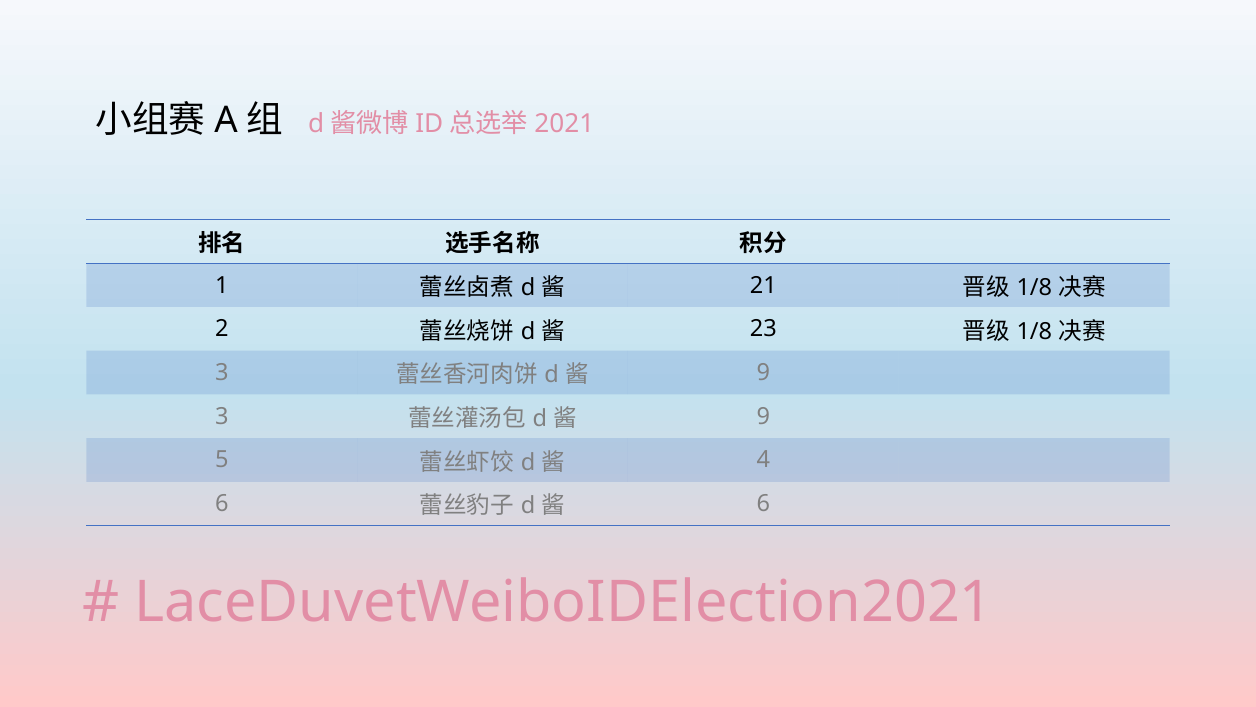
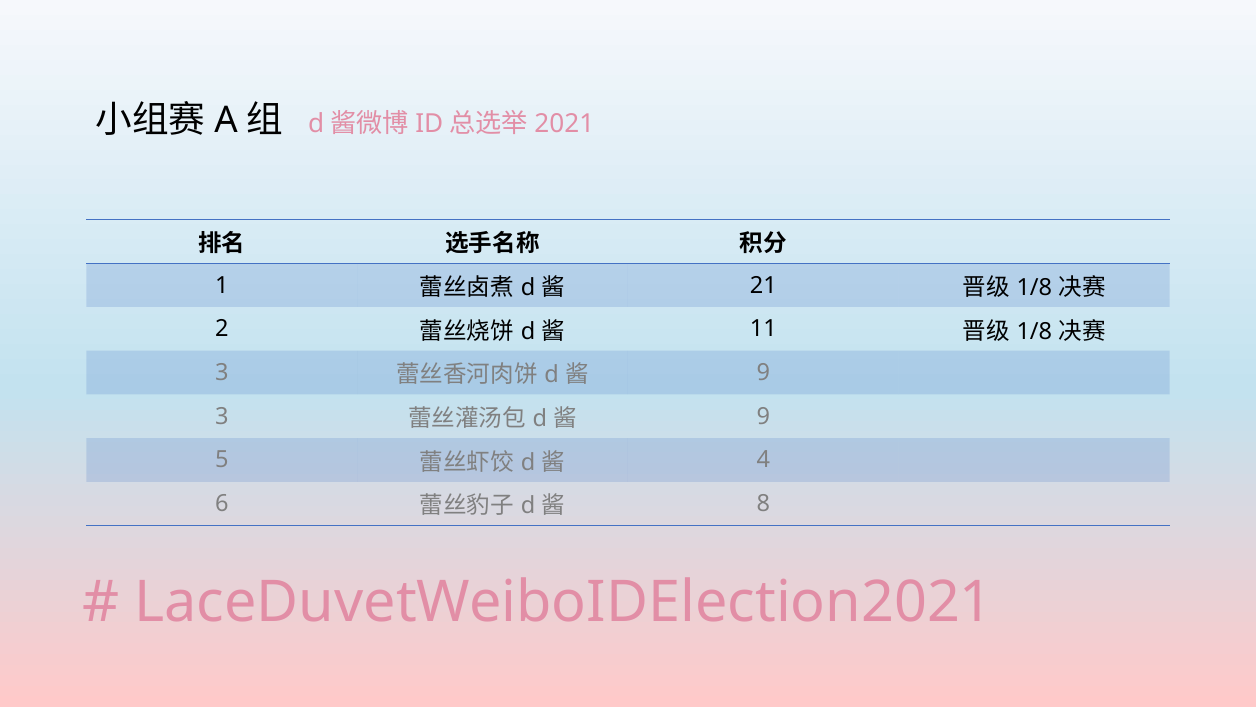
23: 23 -> 11 (763, 329)
6: 6 -> 8 (763, 504)
